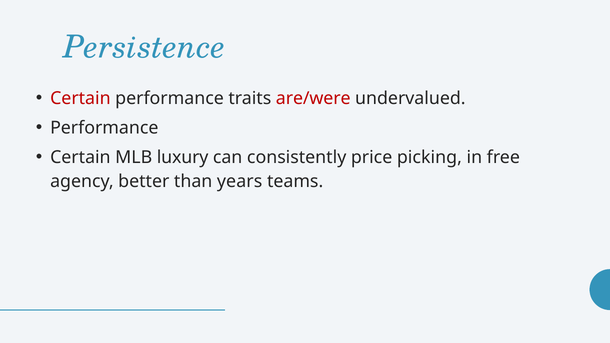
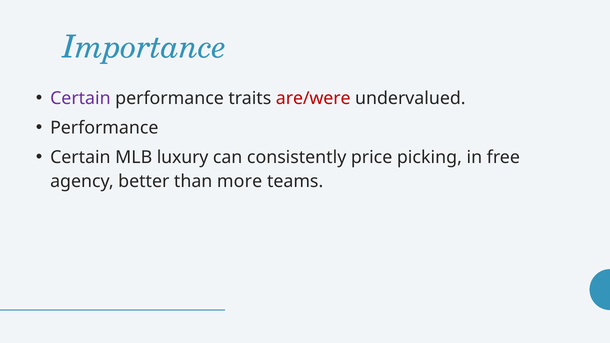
Persistence: Persistence -> Importance (144, 47)
Certain colour: red -> purple (80, 98)
years: years -> more (240, 181)
